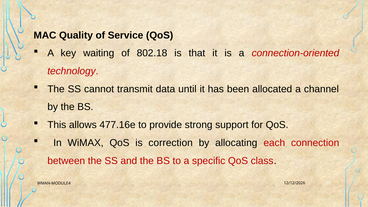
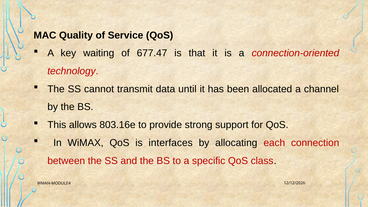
802.18: 802.18 -> 677.47 (152, 53)
477.16e: 477.16e -> 803.16e (117, 125)
correction: correction -> interfaces (171, 143)
